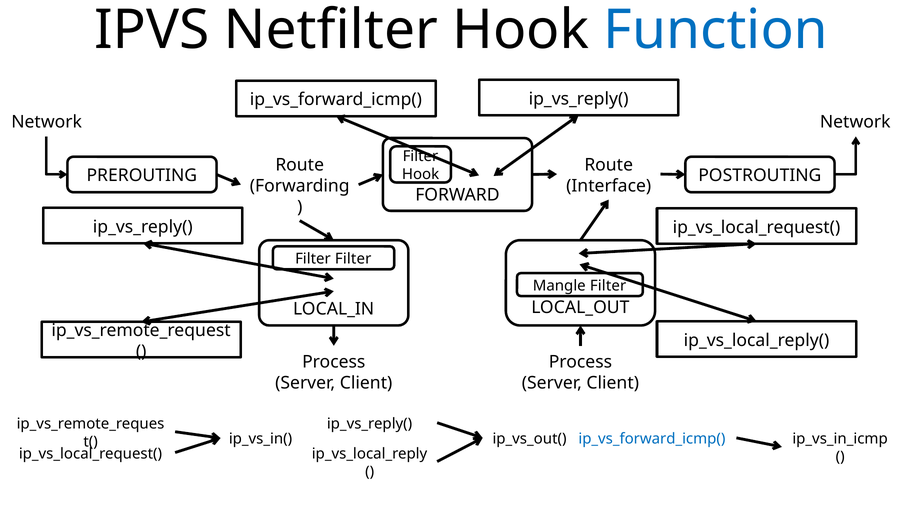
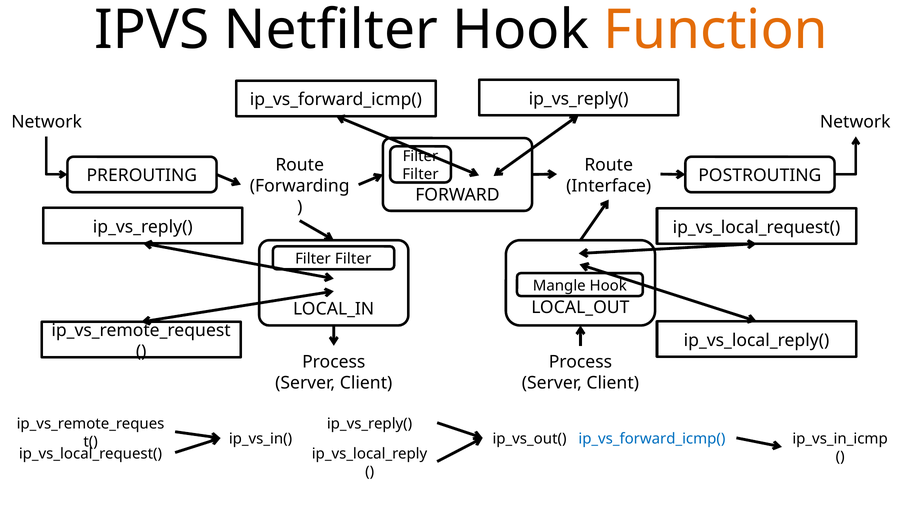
Function colour: blue -> orange (716, 30)
Hook: Hook -> Filter (420, 175)
Mangle Filter: Filter -> Hook (608, 286)
